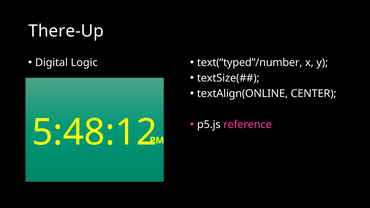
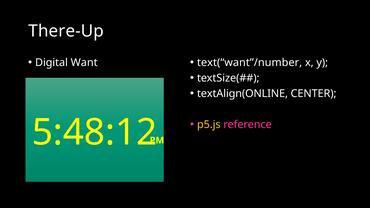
Logic: Logic -> Want (84, 63)
text(“typed”/number: text(“typed”/number -> text(“want”/number (250, 63)
p5.js colour: white -> yellow (209, 125)
